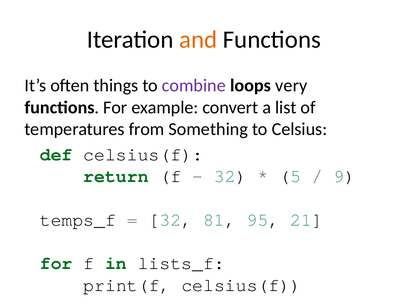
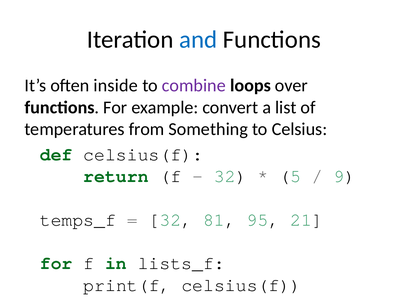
and colour: orange -> blue (198, 39)
things: things -> inside (116, 86)
very: very -> over (291, 86)
